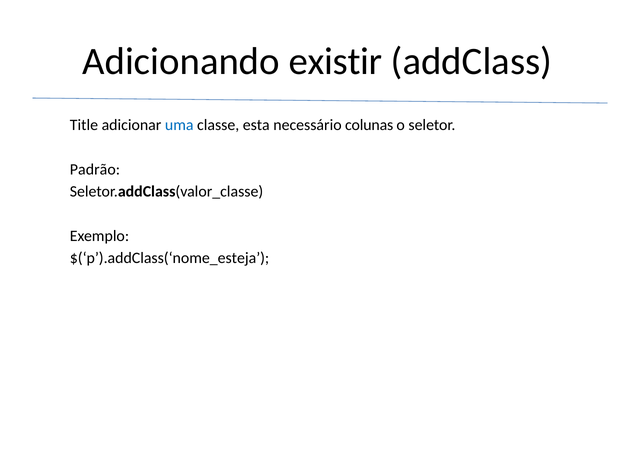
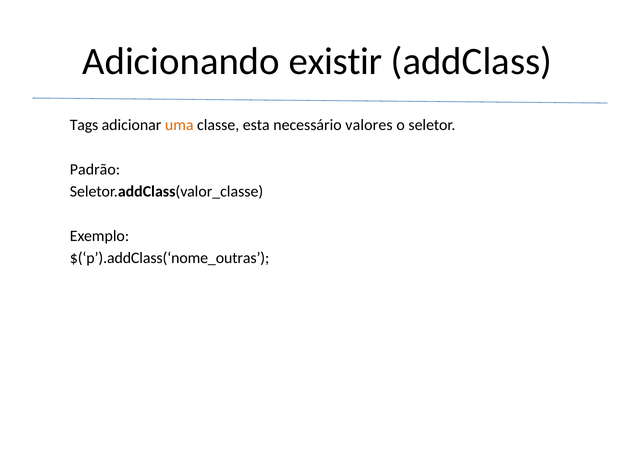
Title: Title -> Tags (84, 125)
uma colour: blue -> orange (179, 125)
colunas: colunas -> valores (369, 125)
$(‘p’).addClass(‘nome_esteja: $(‘p’).addClass(‘nome_esteja -> $(‘p’).addClass(‘nome_outras (170, 258)
